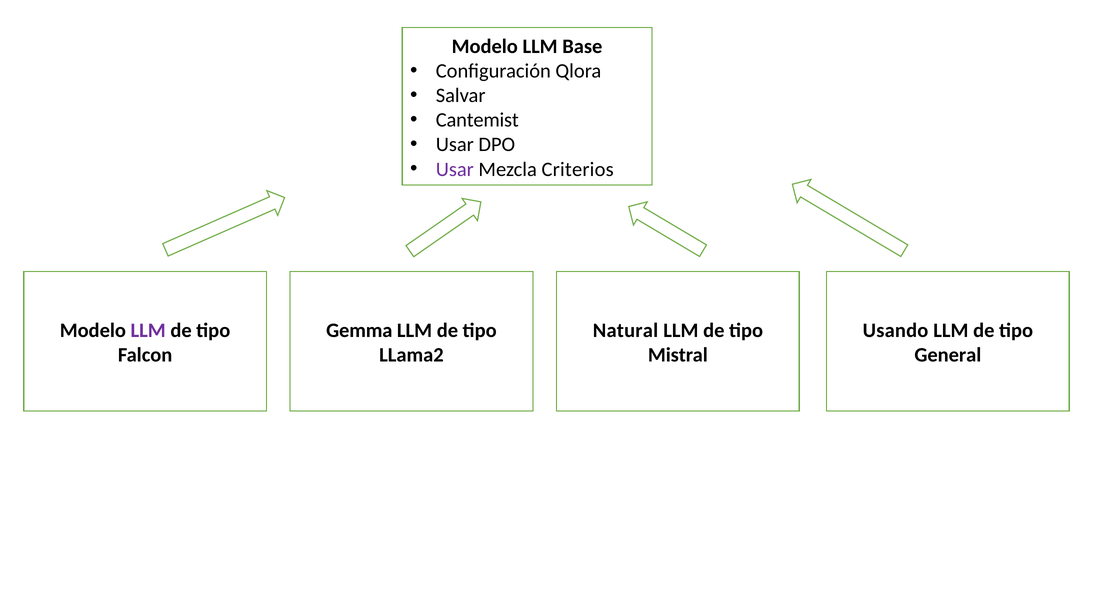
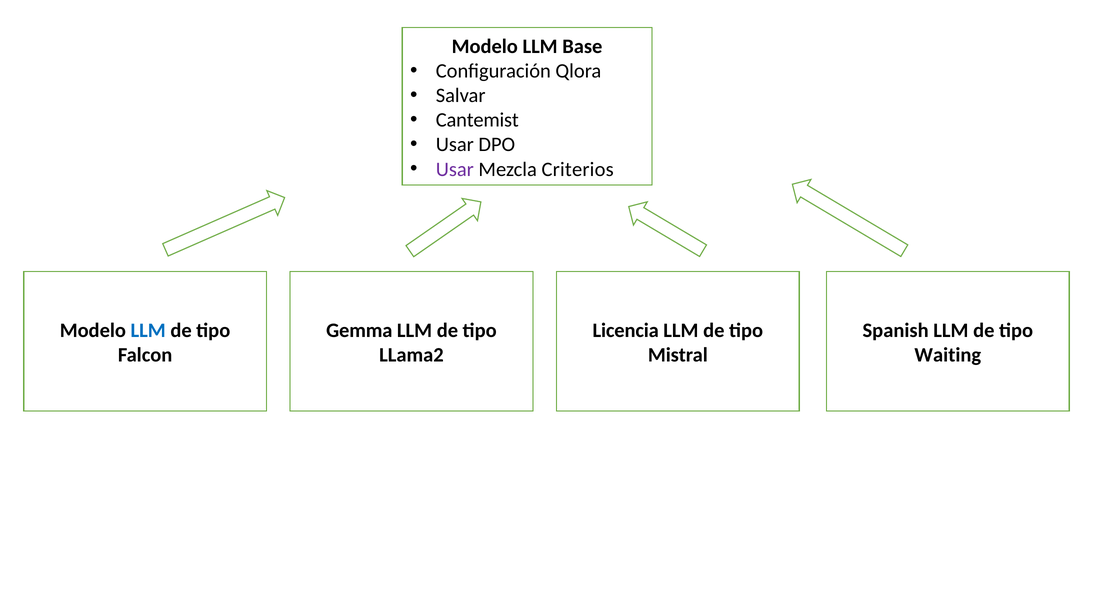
LLM colour: purple -> blue (148, 330)
Natural: Natural -> Licencia (626, 330)
Usando: Usando -> Spanish (896, 330)
General: General -> Waiting (948, 355)
